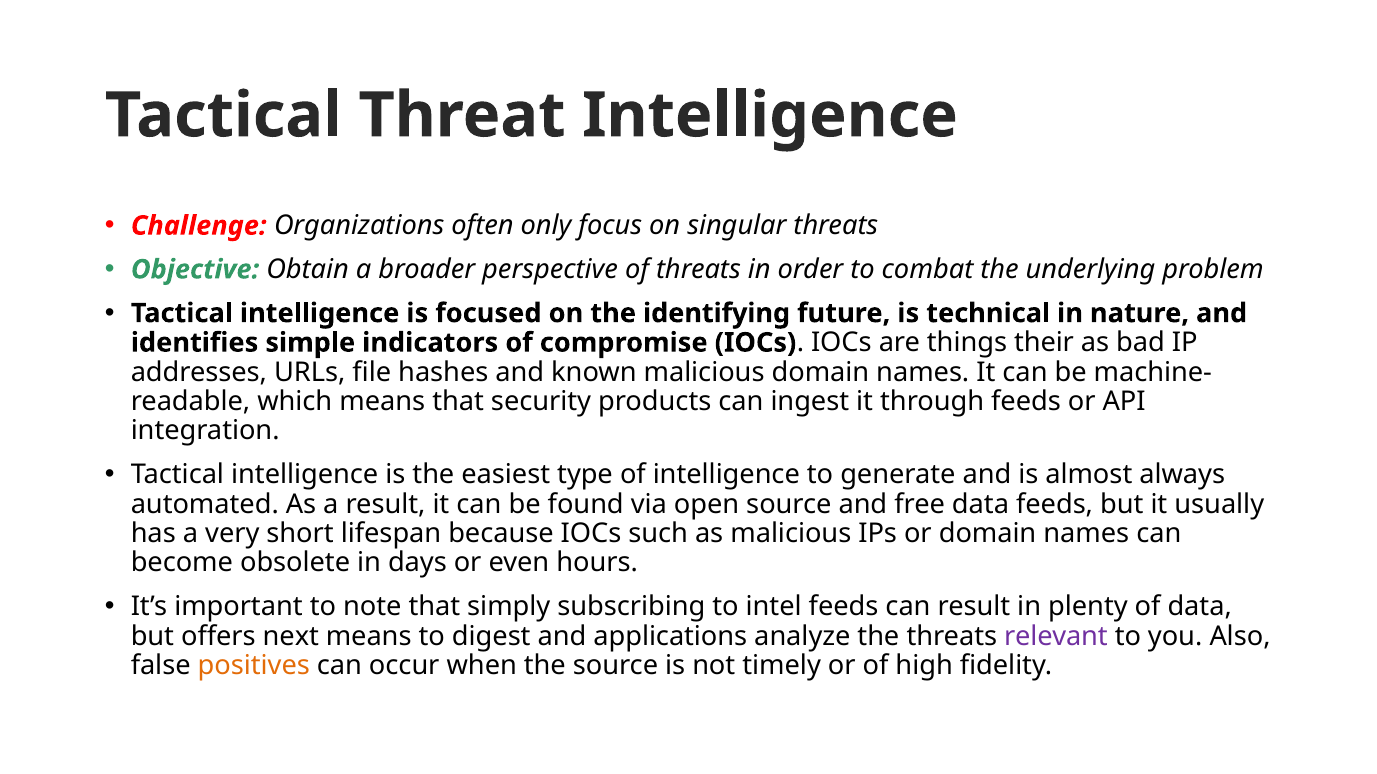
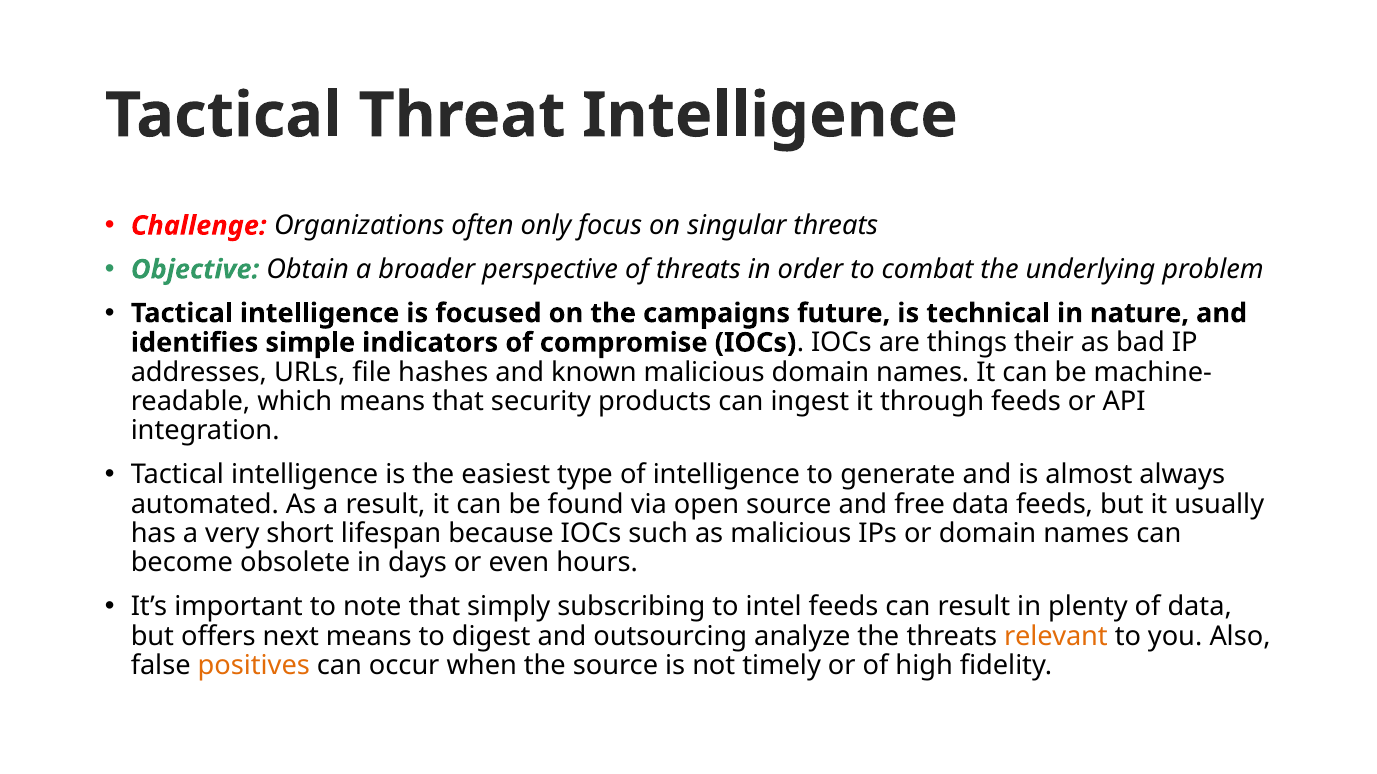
identifying: identifying -> campaigns (717, 313)
applications: applications -> outsourcing (670, 637)
relevant colour: purple -> orange (1056, 637)
